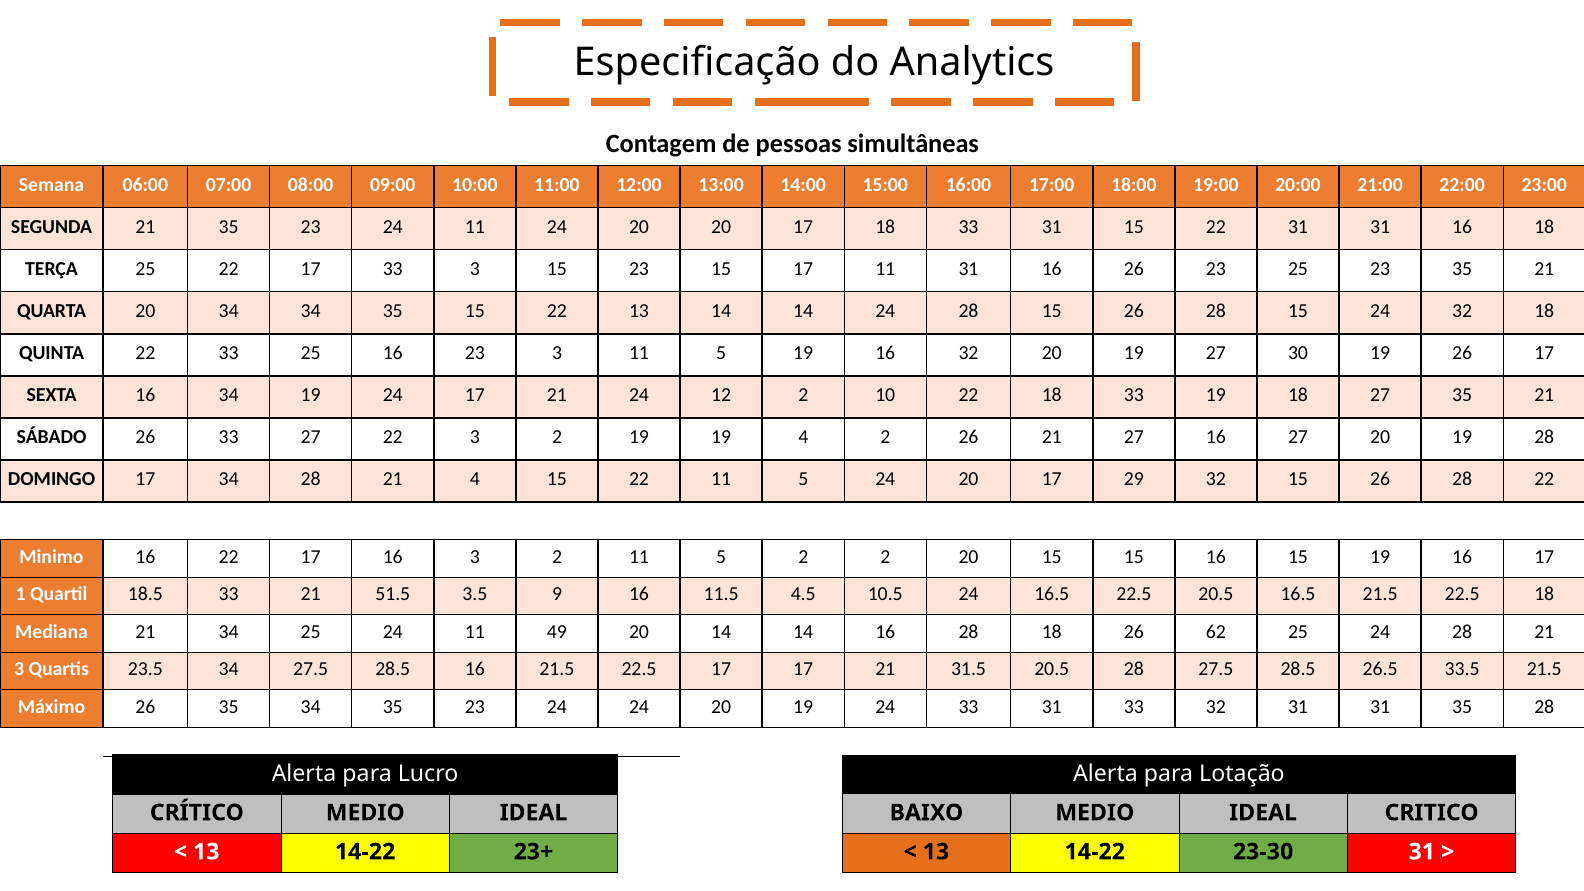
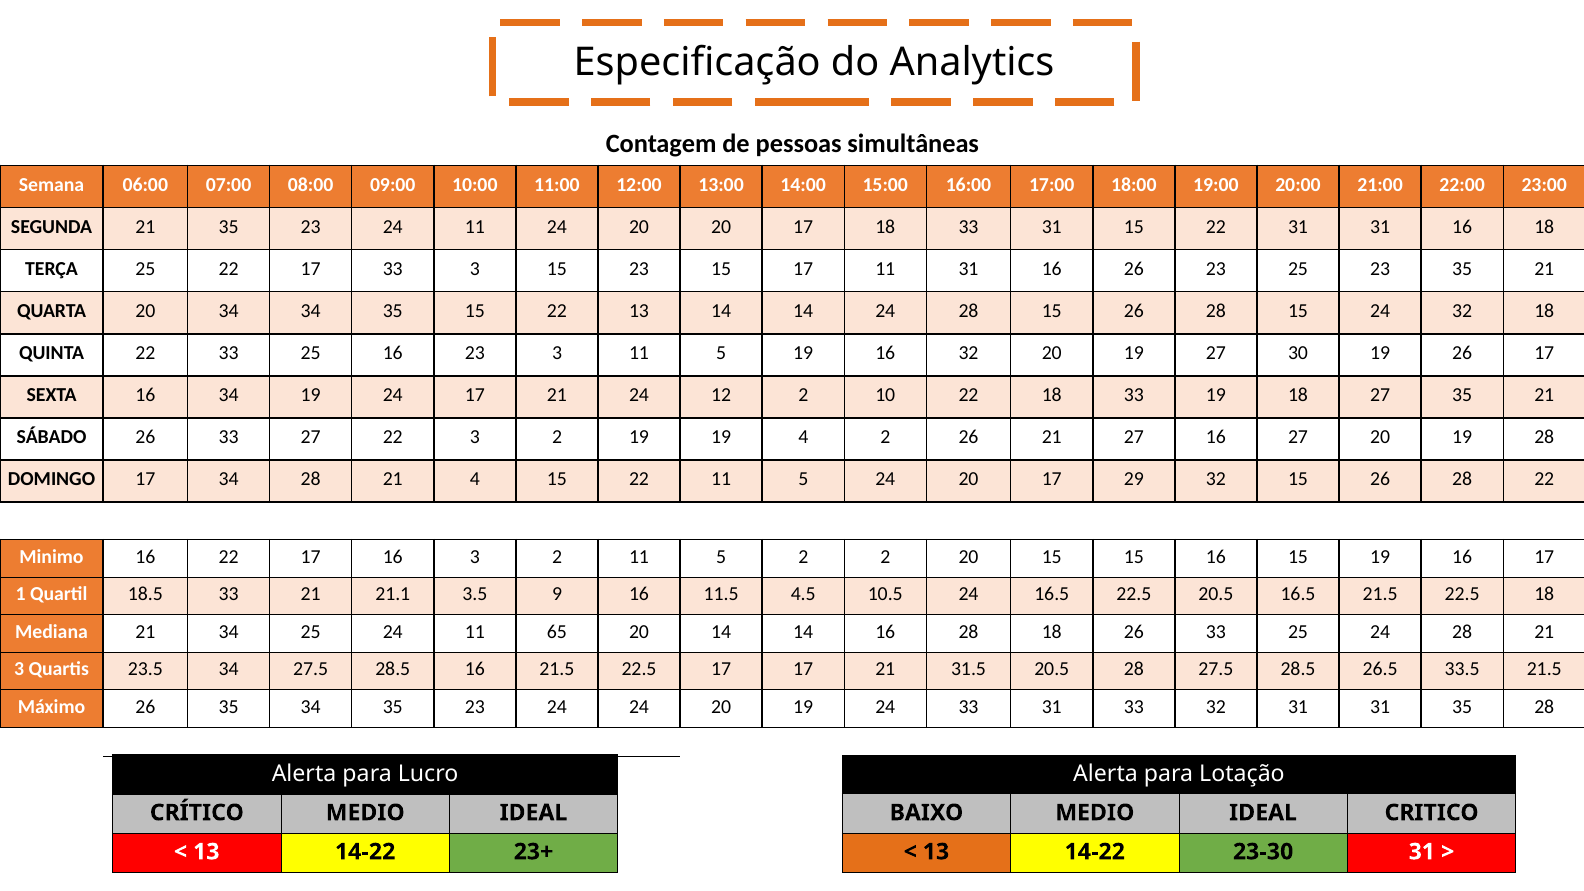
51.5: 51.5 -> 21.1 (393, 594)
49: 49 -> 65 (557, 632)
18 26 62: 62 -> 33 (1216, 632)
